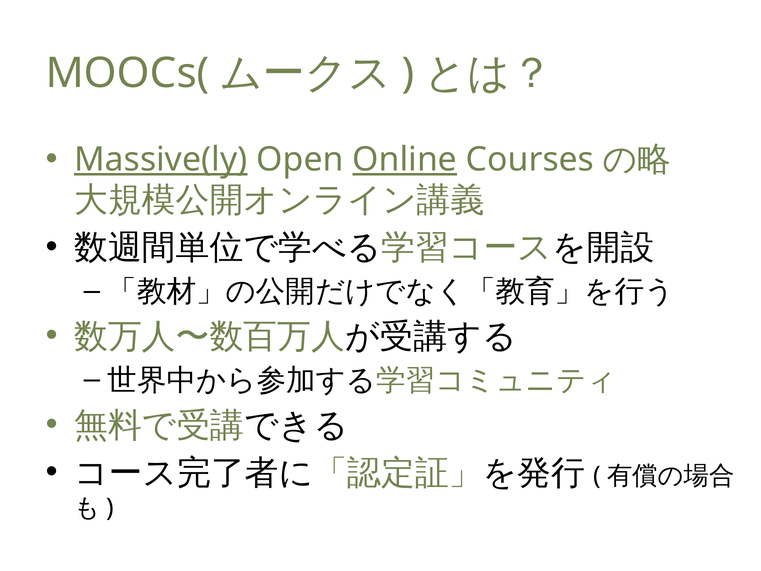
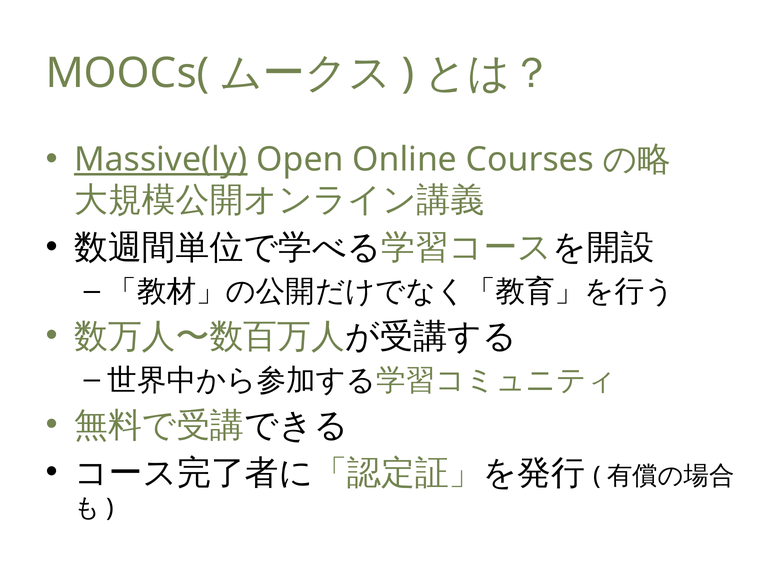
Online underline: present -> none (405, 160)
